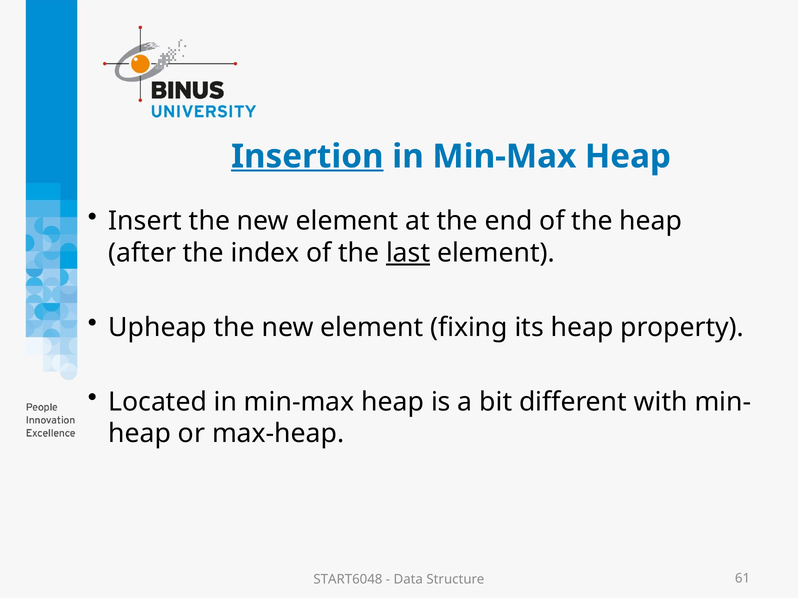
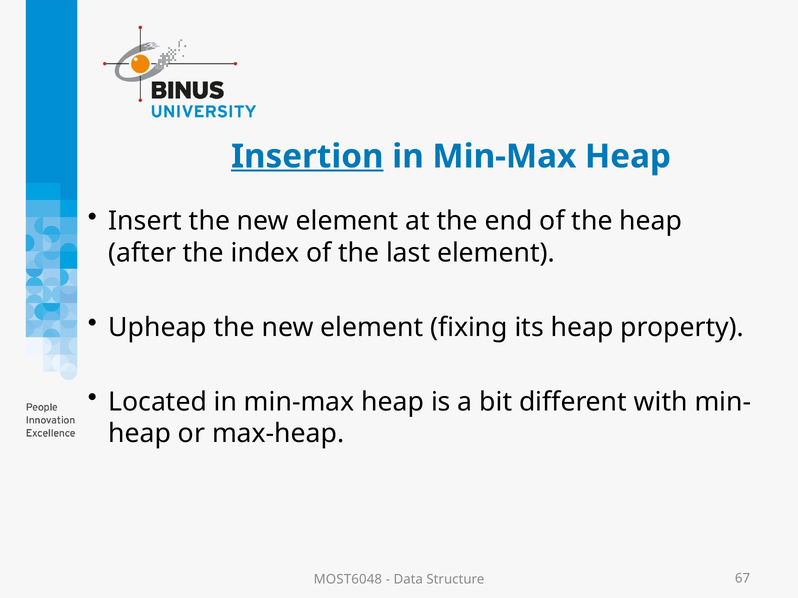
last underline: present -> none (408, 253)
START6048: START6048 -> MOST6048 (348, 580)
61: 61 -> 67 (743, 579)
